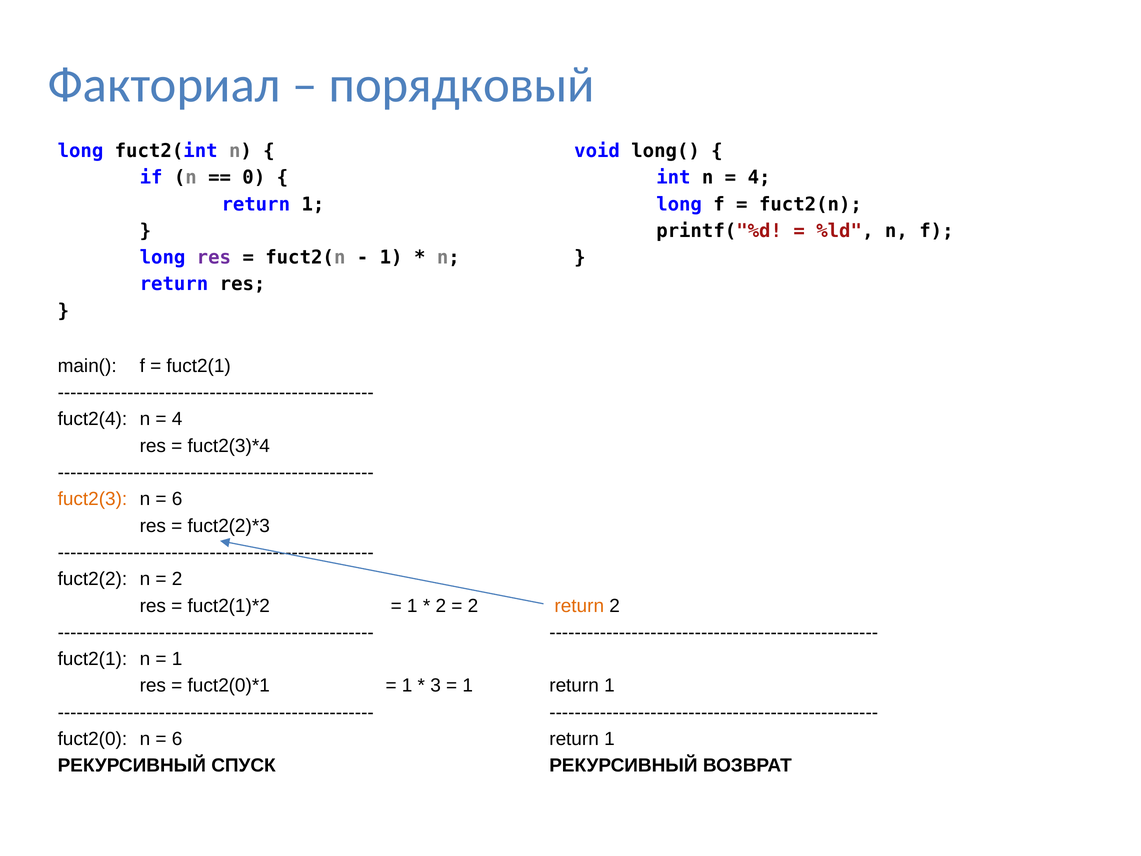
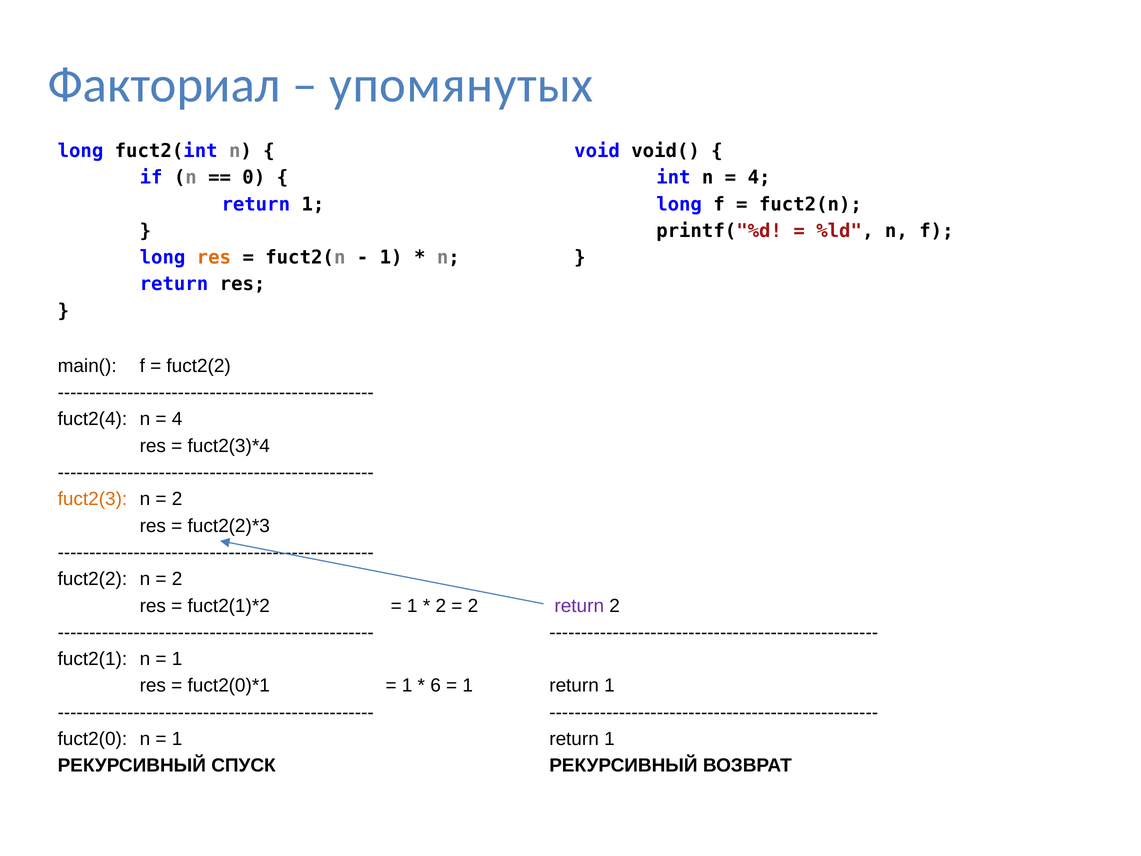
порядковый: порядковый -> упомянутых (461, 85)
long(: long( -> void( (666, 151)
res colour: purple -> orange (214, 257)
fuct2(1: fuct2(1 -> fuct2(2 (199, 366)
6: 6 -> 2 (177, 499)
return colour: orange -> purple (579, 606)
3: 3 -> 6 (436, 685)
6: 6 -> 1 (177, 739)
